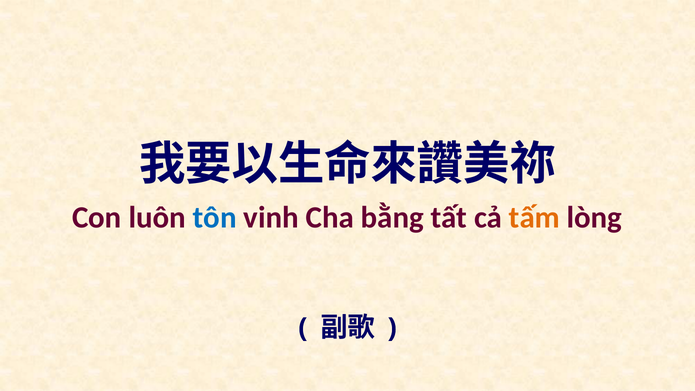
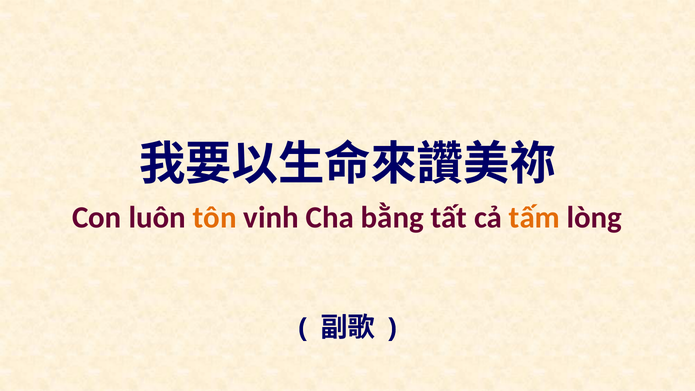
tôn colour: blue -> orange (215, 217)
